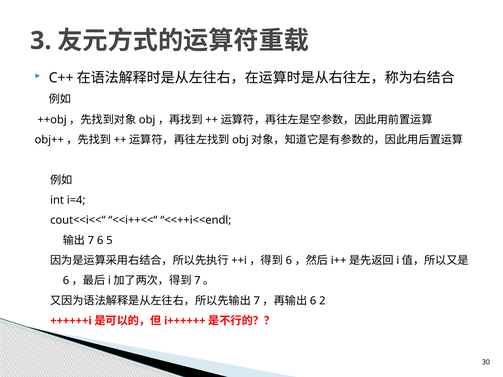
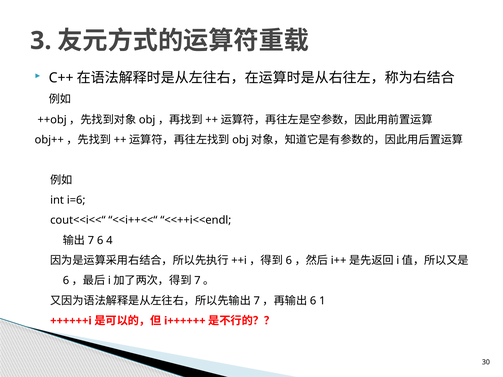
i=4: i=4 -> i=6 (76, 200)
5: 5 -> 4 (109, 241)
2: 2 -> 1 (322, 301)
